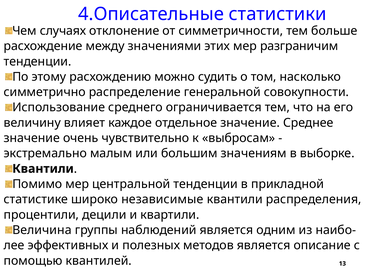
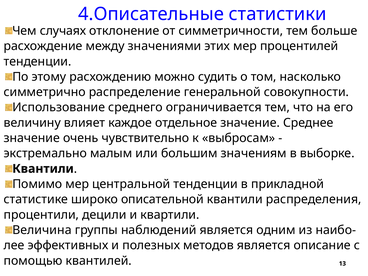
разграничим: разграничим -> процентилей (299, 46)
независимые: независимые -> описательной (162, 199)
